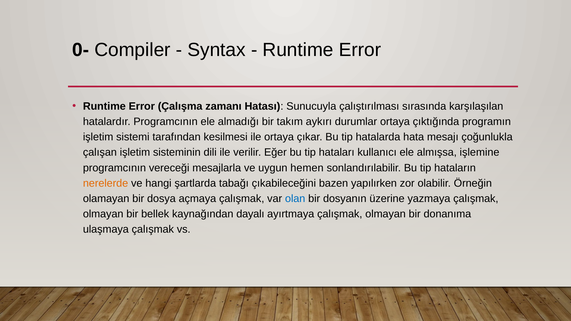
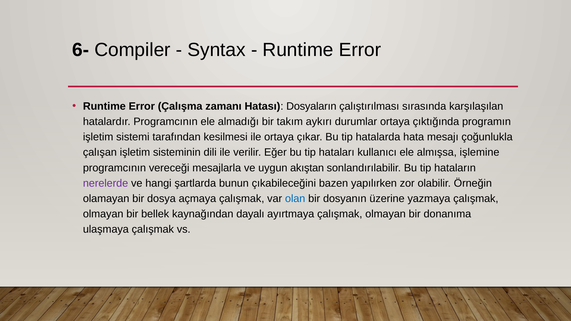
0-: 0- -> 6- (81, 50)
Sunucuyla: Sunucuyla -> Dosyaların (311, 106)
hemen: hemen -> akıştan (307, 168)
nerelerde colour: orange -> purple (106, 183)
tabağı: tabağı -> bunun (234, 183)
